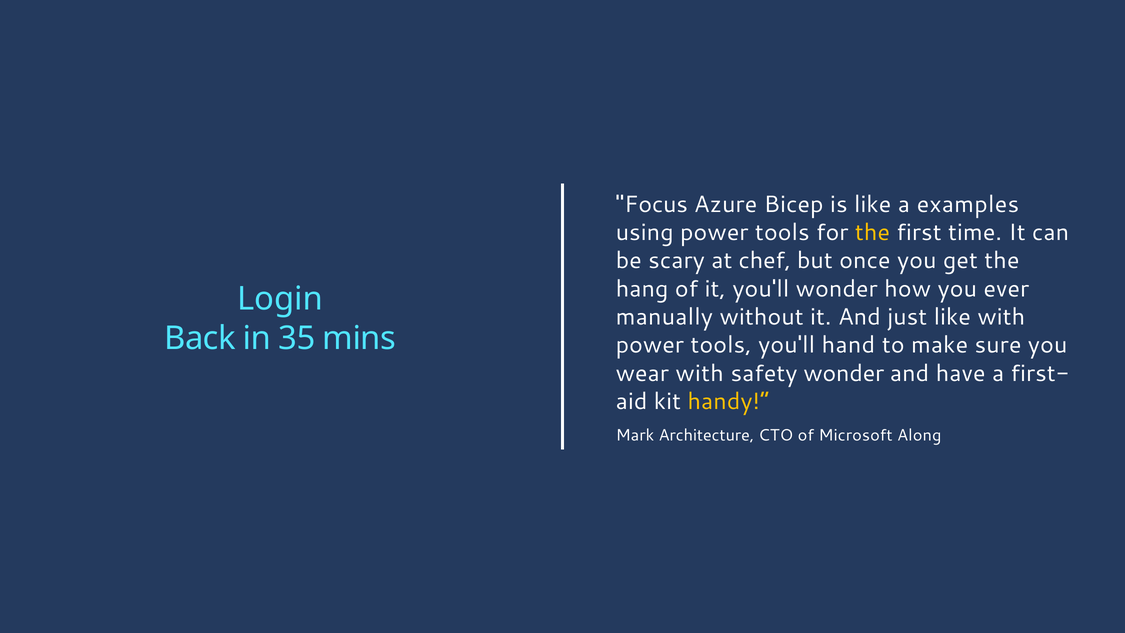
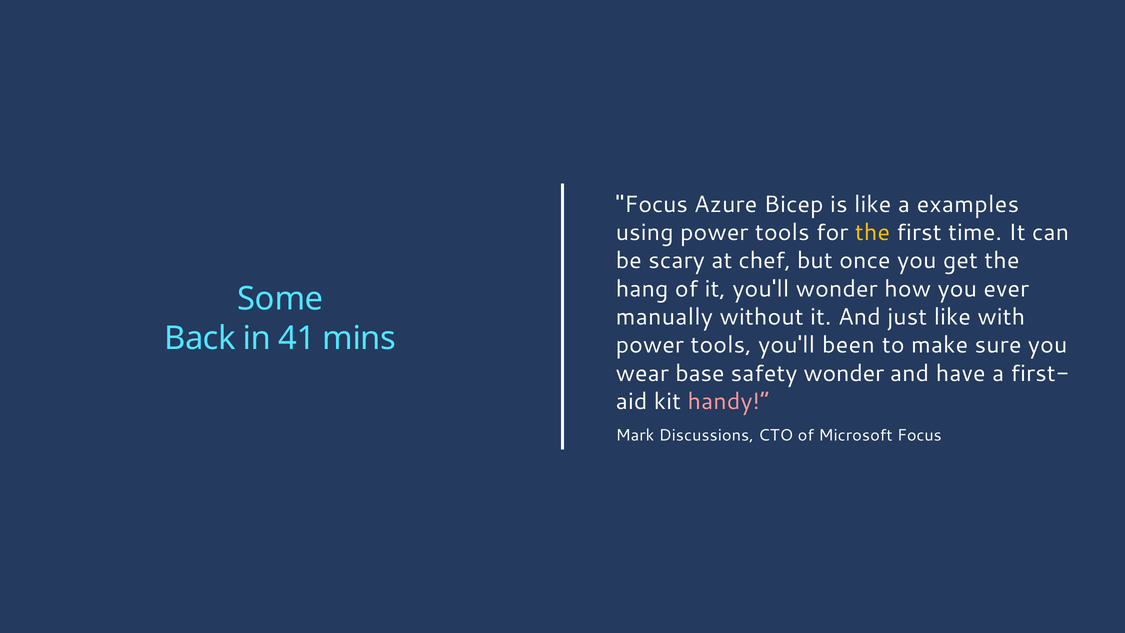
Login: Login -> Some (280, 299)
35: 35 -> 41 (297, 338)
hand: hand -> been (848, 345)
wear with: with -> base (700, 373)
handy!“ colour: yellow -> pink (729, 401)
Architecture: Architecture -> Discussions (706, 435)
Microsoft Along: Along -> Focus (919, 435)
